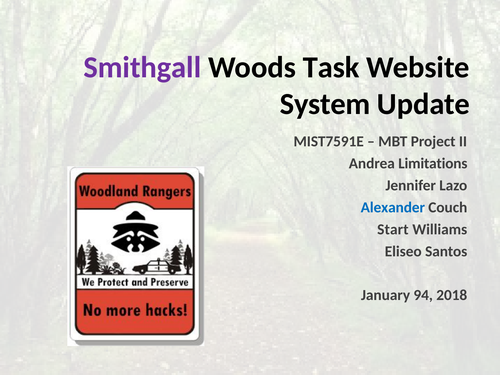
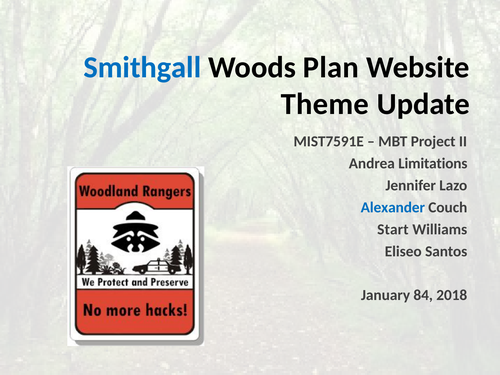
Smithgall colour: purple -> blue (142, 67)
Task: Task -> Plan (331, 67)
System: System -> Theme (325, 104)
94: 94 -> 84 (423, 295)
